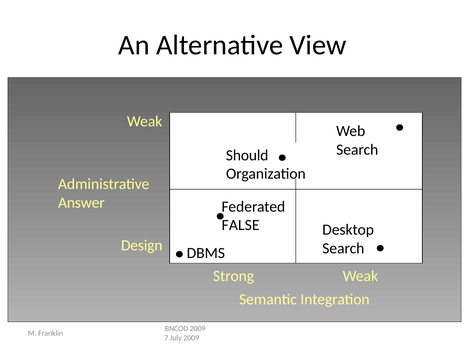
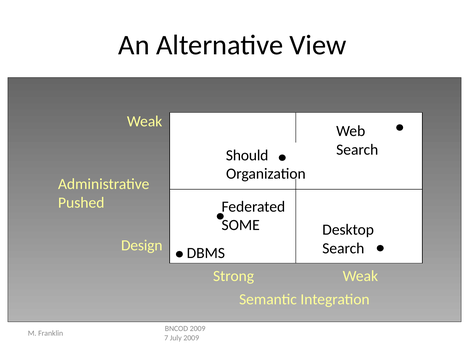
Answer: Answer -> Pushed (81, 203)
FALSE: FALSE -> SOME (241, 225)
